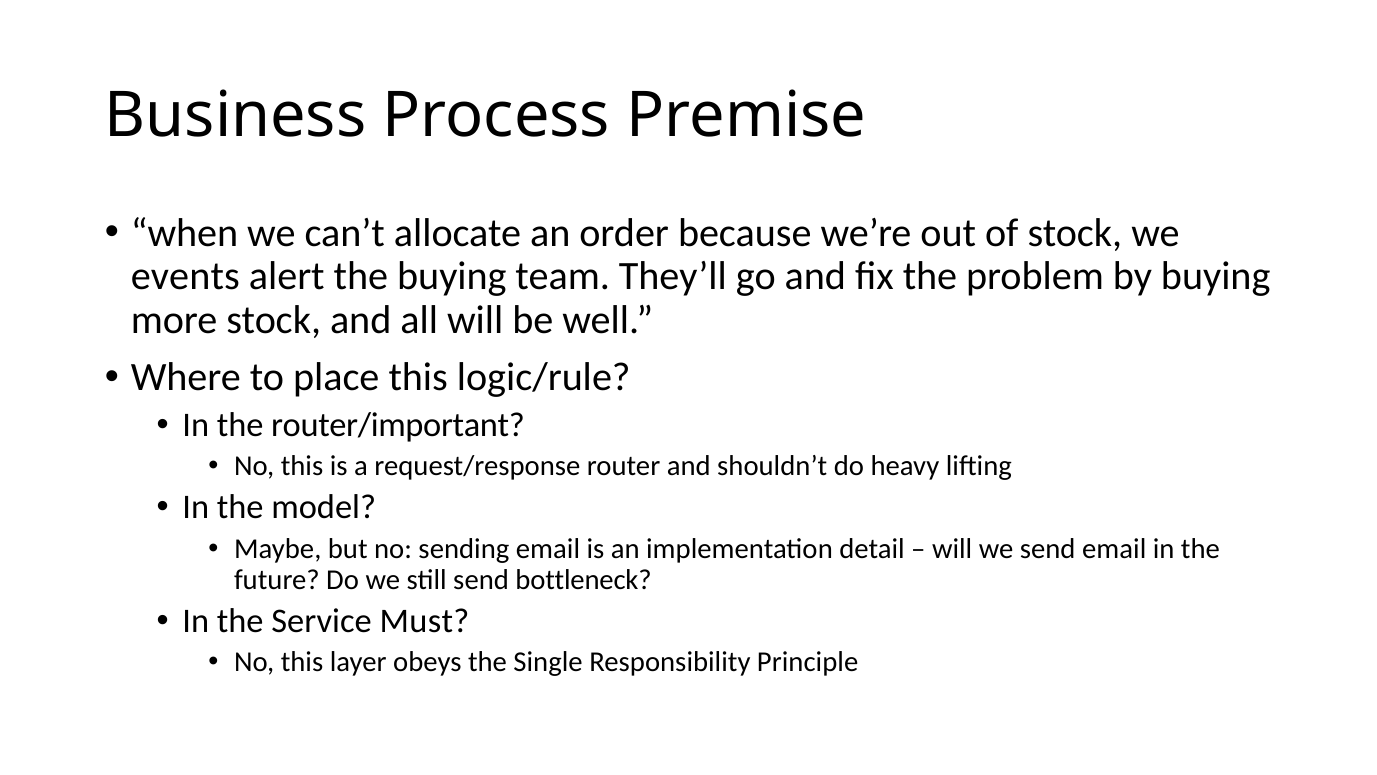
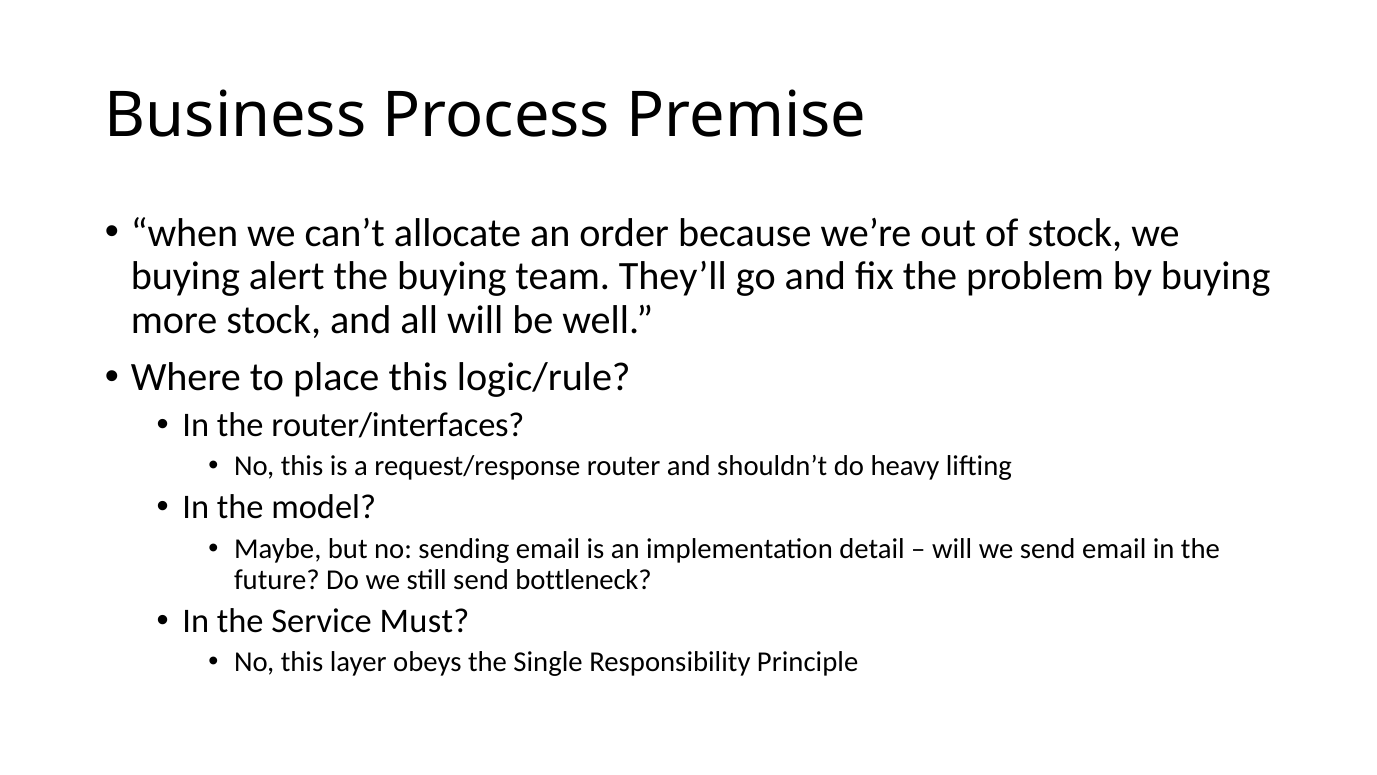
events: events -> buying (185, 276)
router/important: router/important -> router/interfaces (398, 425)
